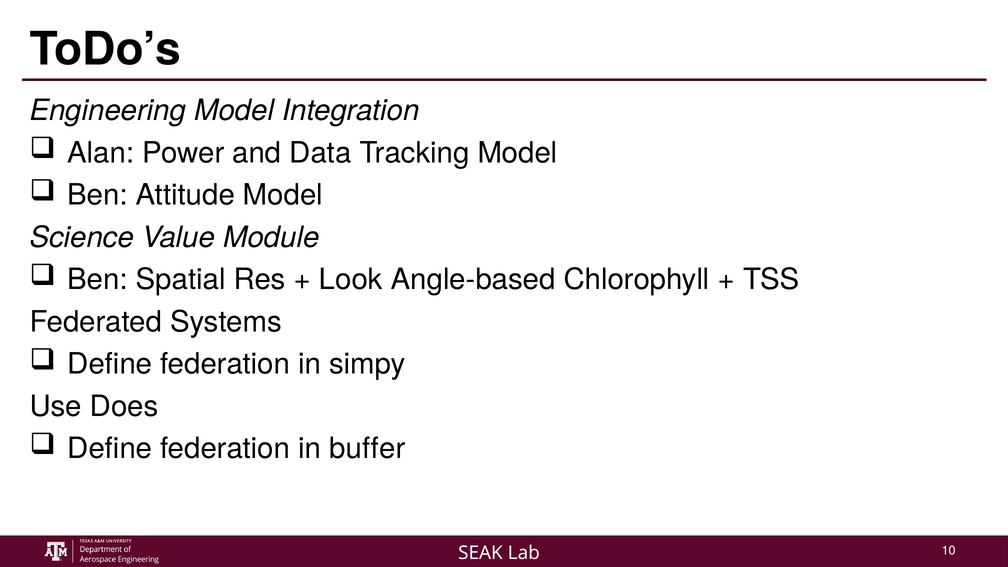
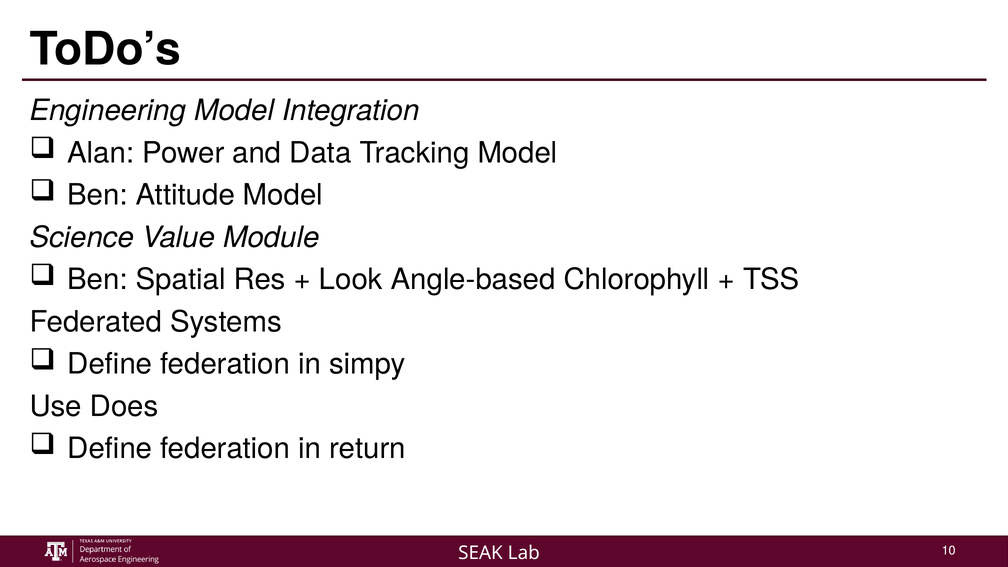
buffer: buffer -> return (367, 449)
